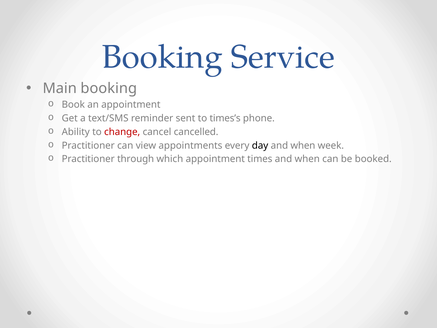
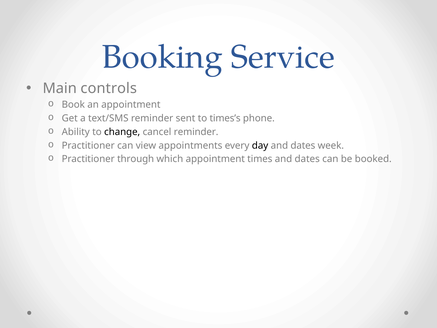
Main booking: booking -> controls (109, 88)
change colour: red -> black (122, 132)
cancel cancelled: cancelled -> reminder (196, 132)
when: when -> dates (303, 145)
when: when -> dates (307, 159)
